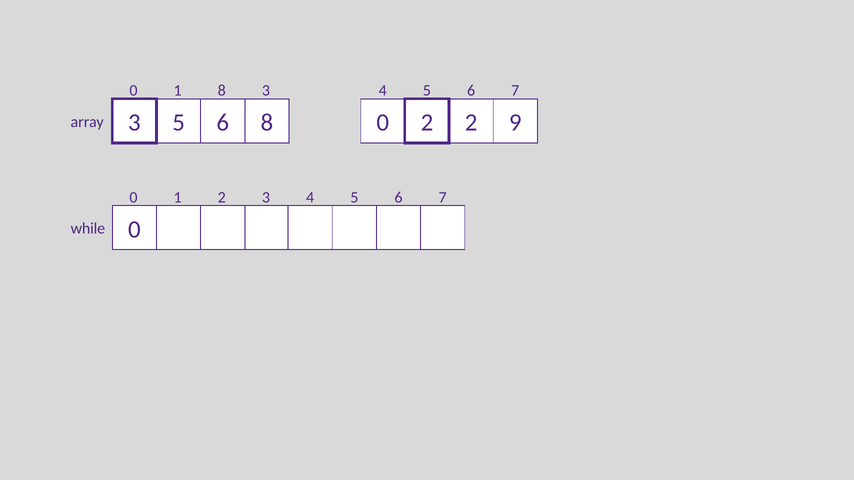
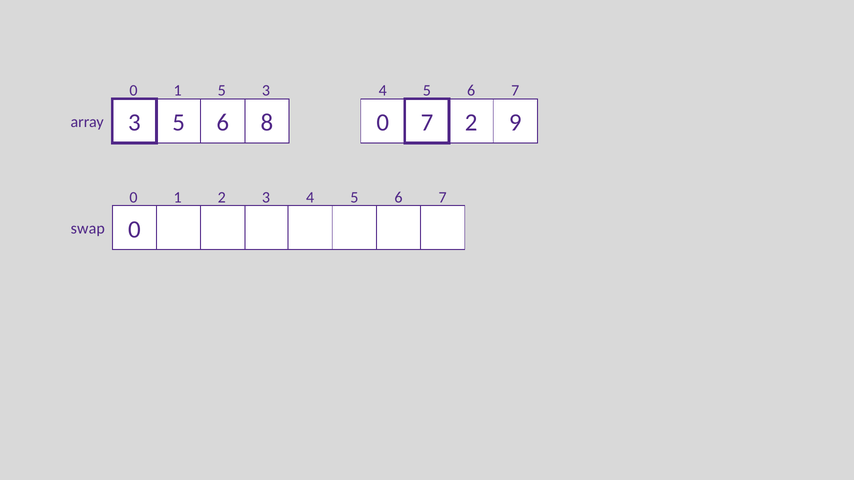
1 8: 8 -> 5 (222, 91)
0 2: 2 -> 7 (427, 123)
while: while -> swap (88, 229)
